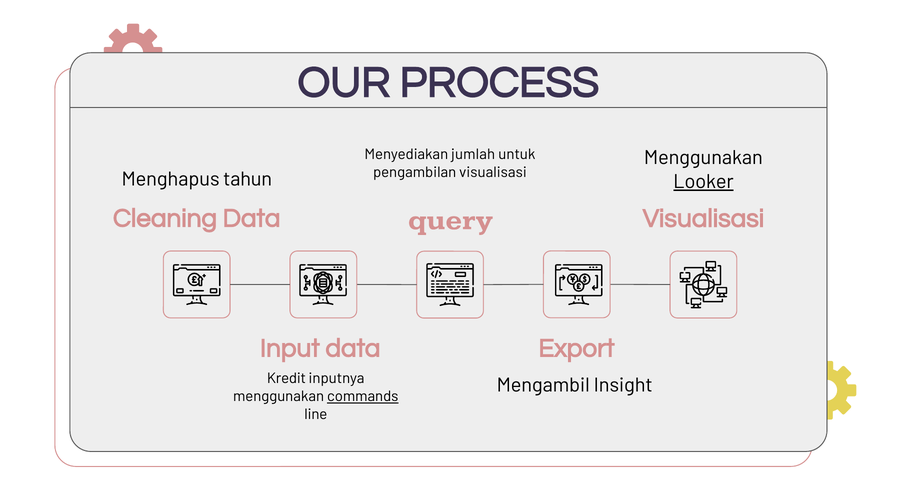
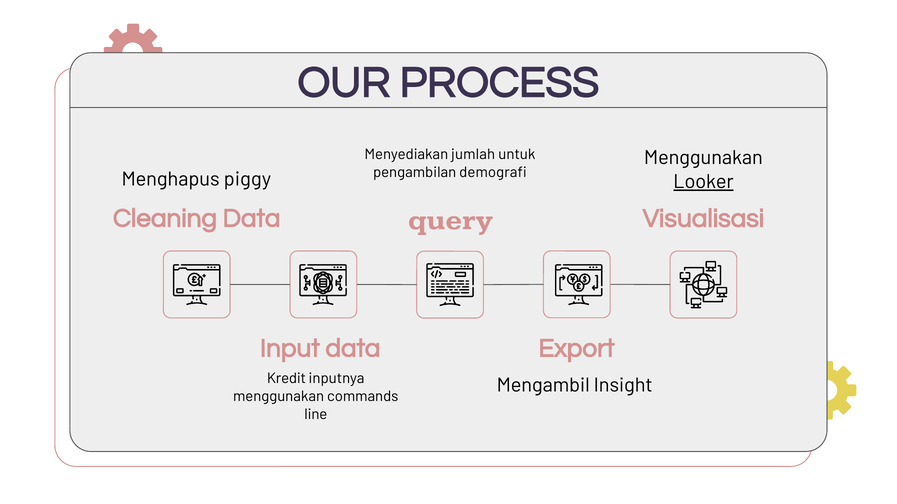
pengambilan visualisasi: visualisasi -> demografi (493, 173)
tahun: tahun -> piggy (247, 179)
commands underline: present -> none (363, 397)
